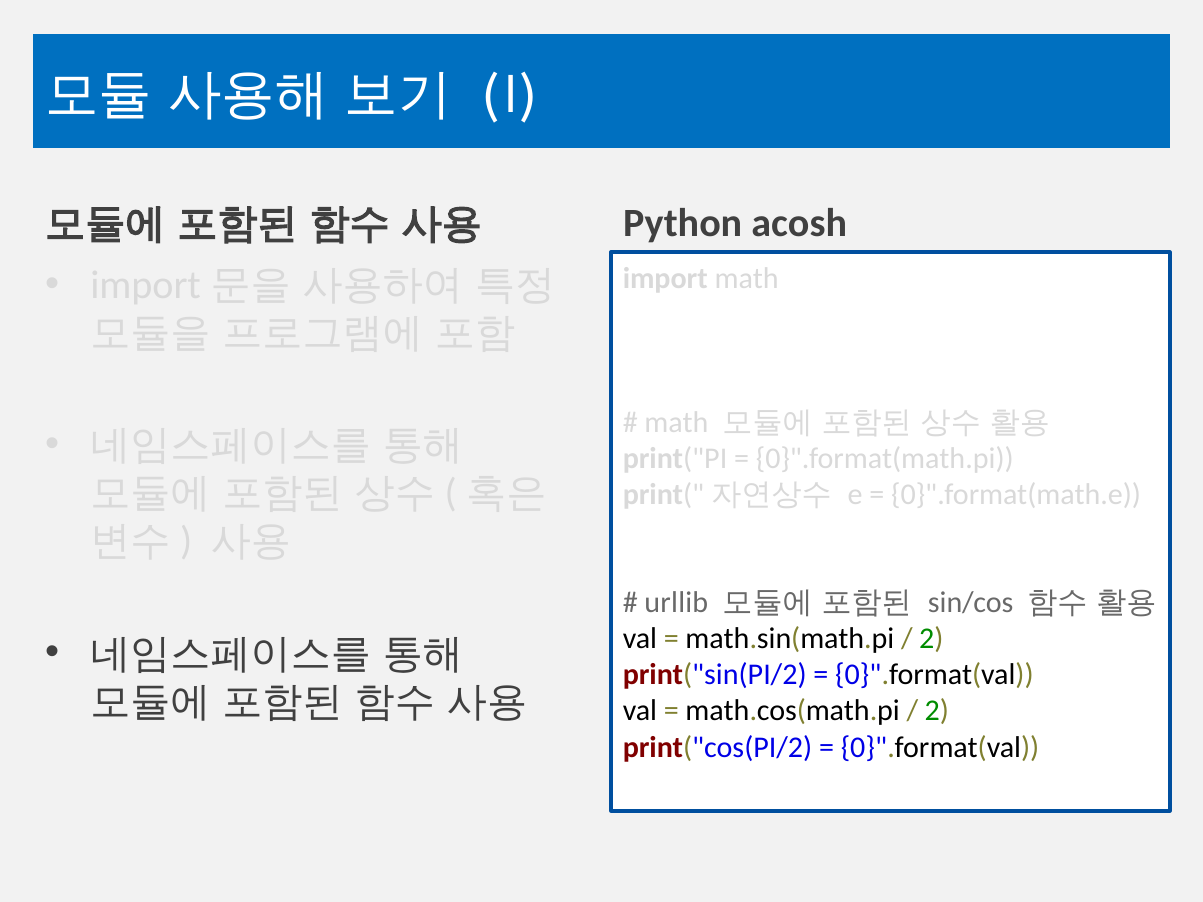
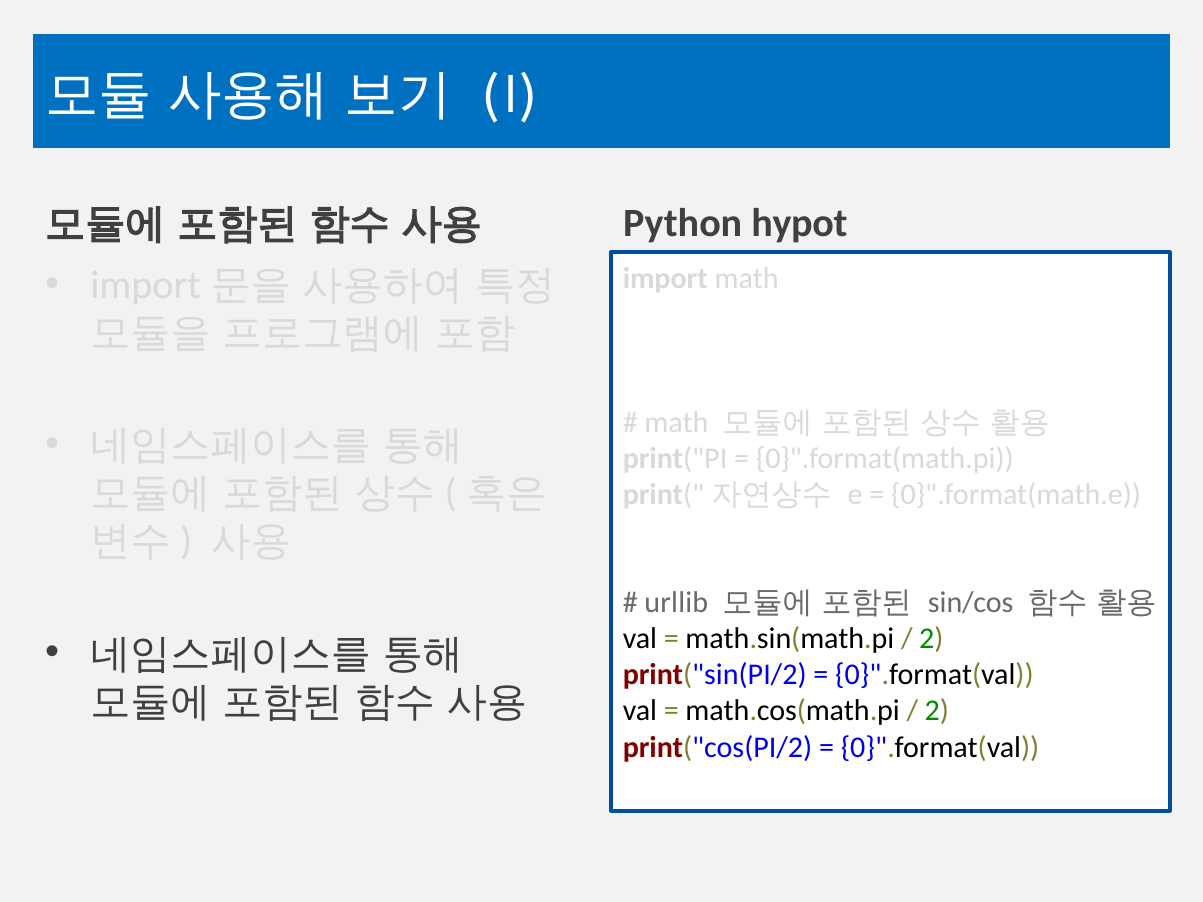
acosh: acosh -> hypot (799, 224)
